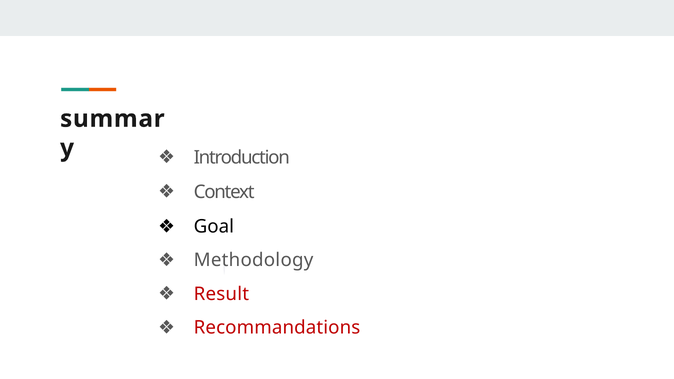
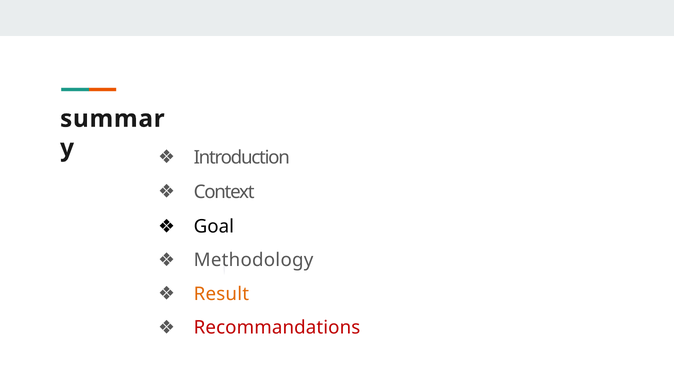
Result colour: red -> orange (221, 294)
